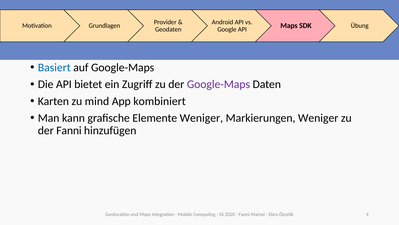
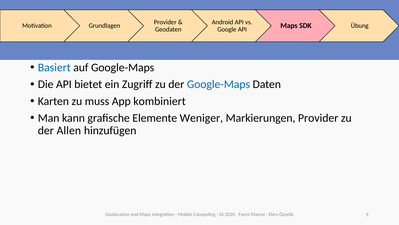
Google-Maps colour: purple -> blue (218, 84)
mind: mind -> muss (97, 101)
Markierungen Weniger: Weniger -> Provider (318, 118)
der Fanni: Fanni -> Allen (69, 130)
